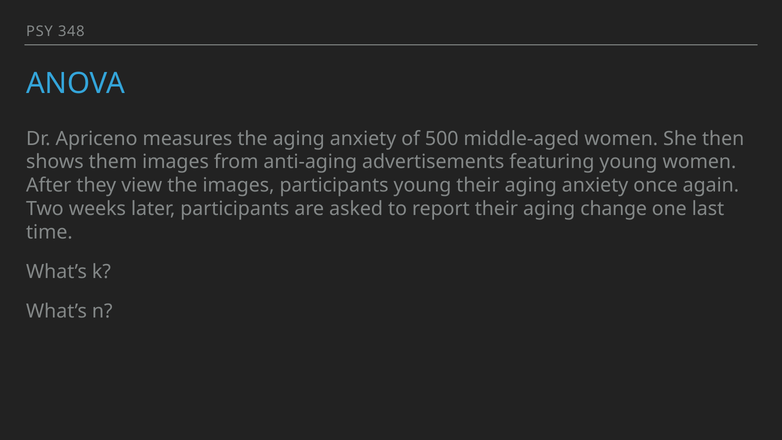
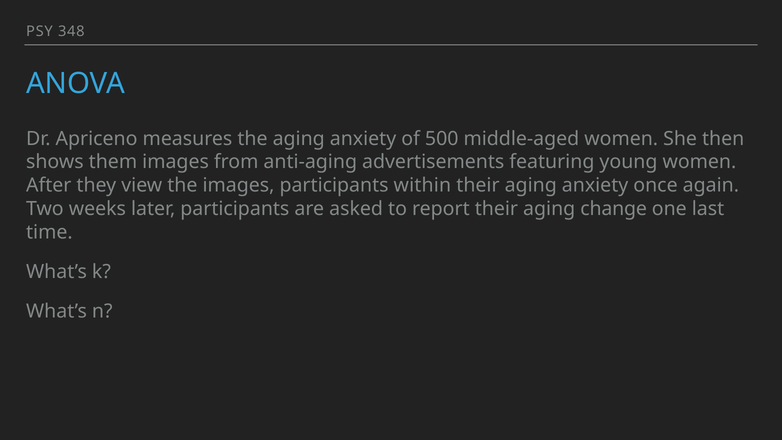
participants young: young -> within (422, 185)
